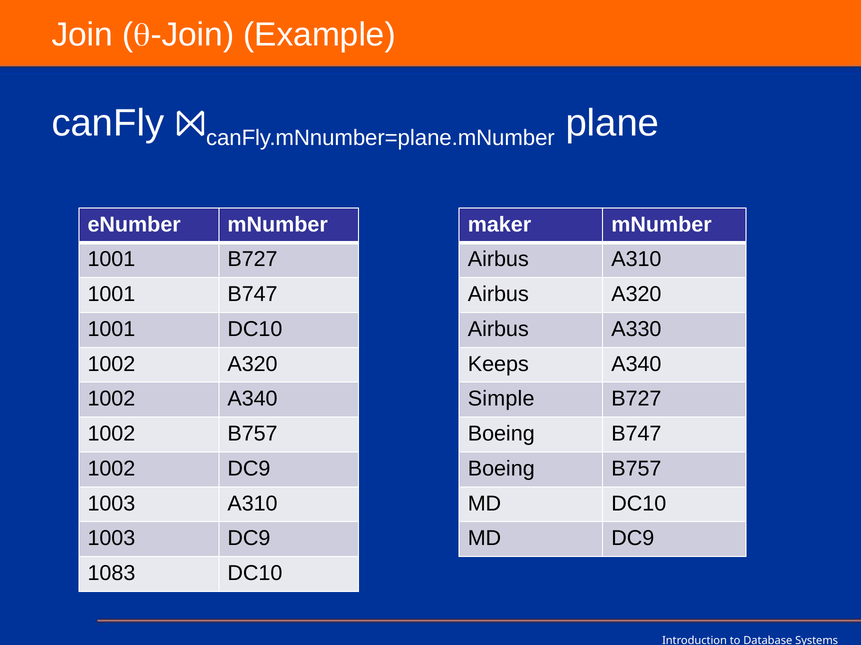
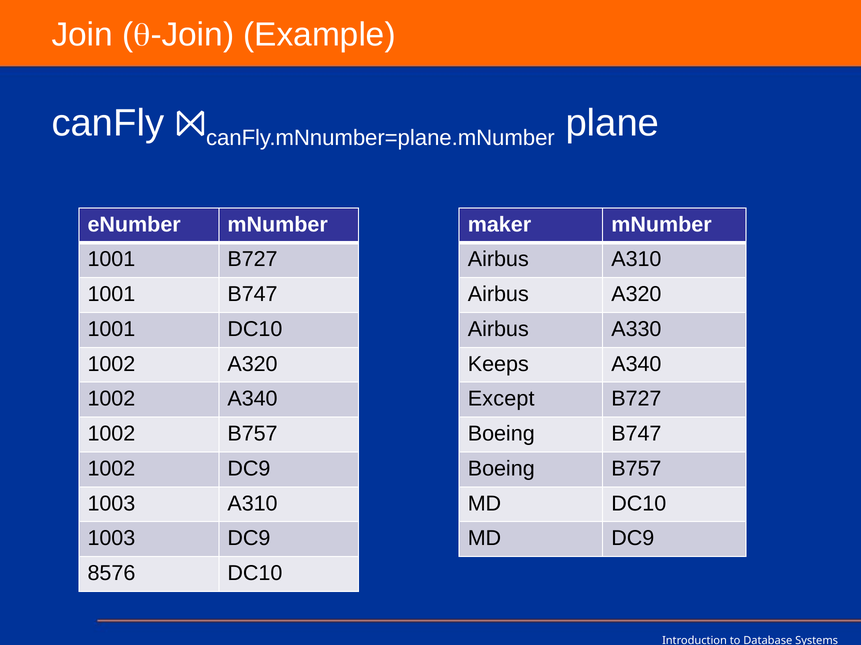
Simple: Simple -> Except (501, 399)
1083: 1083 -> 8576 (111, 574)
